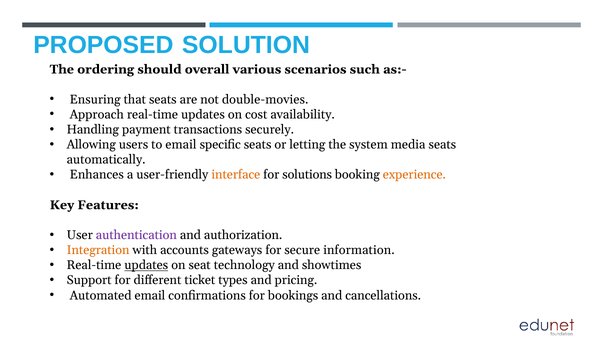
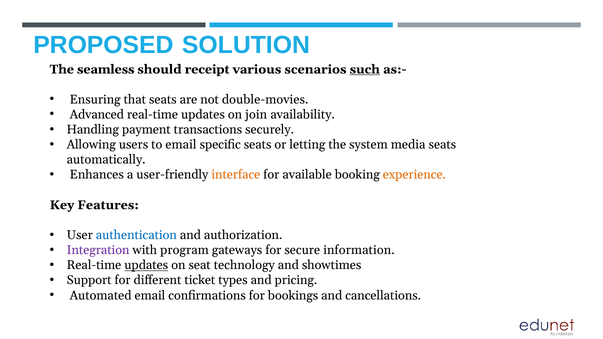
ordering: ordering -> seamless (106, 69)
overall: overall -> receipt (207, 69)
such underline: none -> present (365, 69)
Approach: Approach -> Advanced (97, 115)
cost: cost -> join (256, 115)
solutions: solutions -> available (307, 175)
authentication colour: purple -> blue (136, 235)
Integration colour: orange -> purple (98, 250)
accounts: accounts -> program (184, 250)
